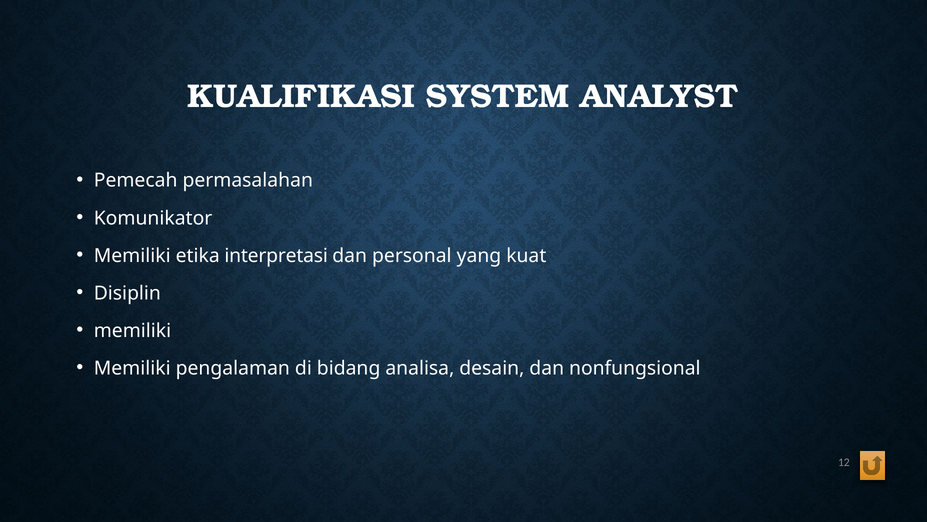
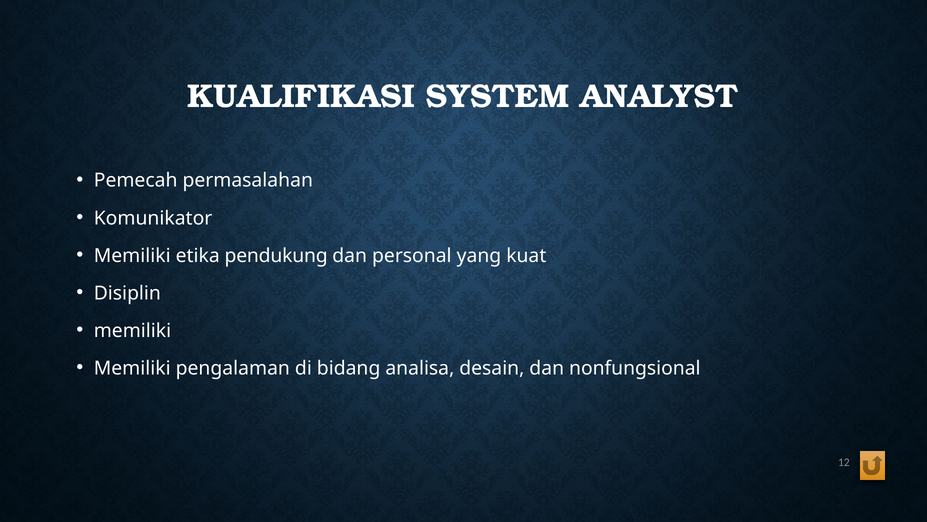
interpretasi: interpretasi -> pendukung (276, 255)
